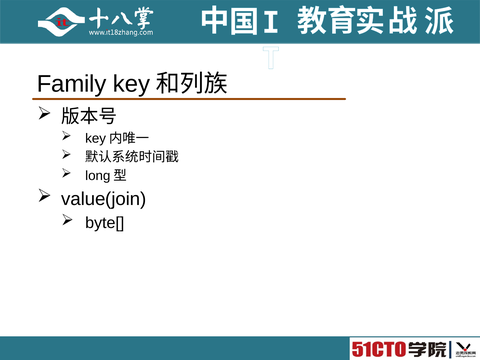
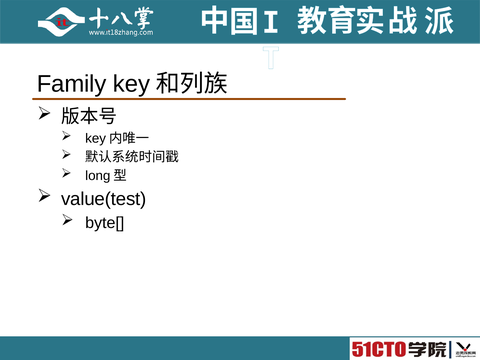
value(join: value(join -> value(test (104, 199)
